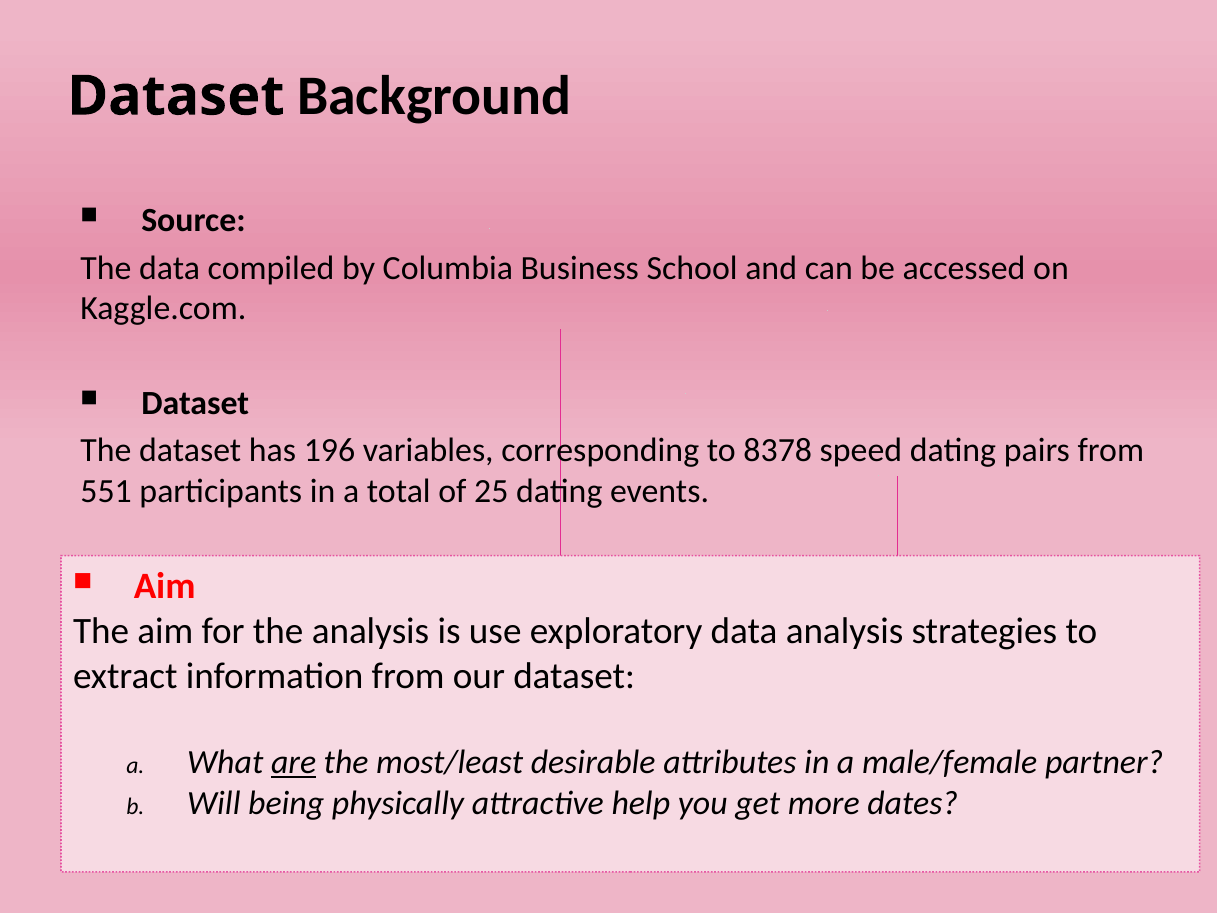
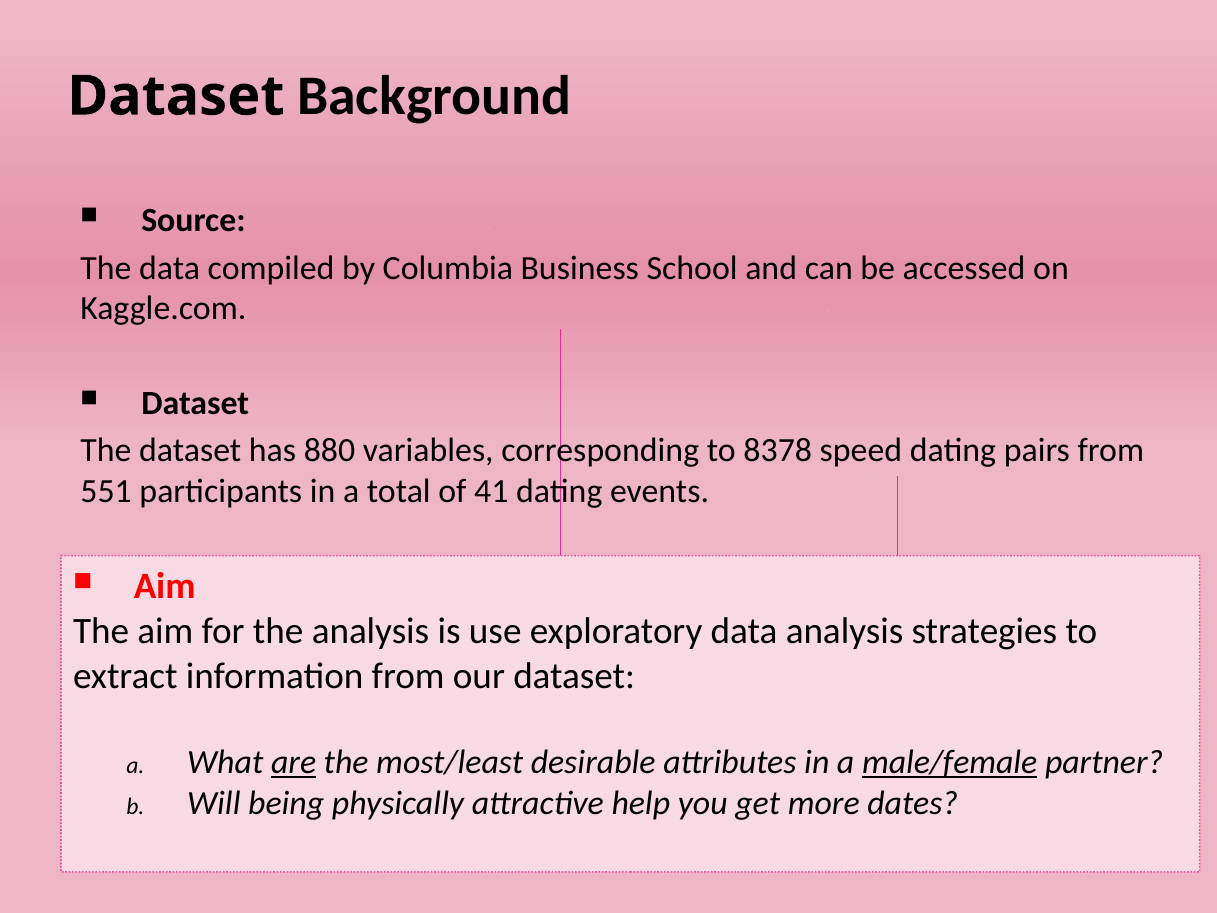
196: 196 -> 880 (329, 450)
25: 25 -> 41 (491, 491)
male/female underline: none -> present (950, 763)
